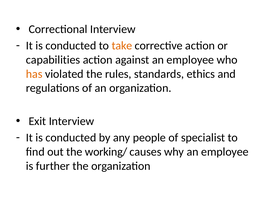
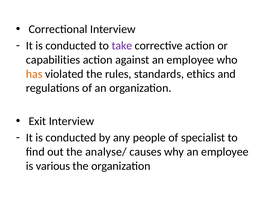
take colour: orange -> purple (122, 46)
working/: working/ -> analyse/ (106, 152)
further: further -> various (53, 166)
